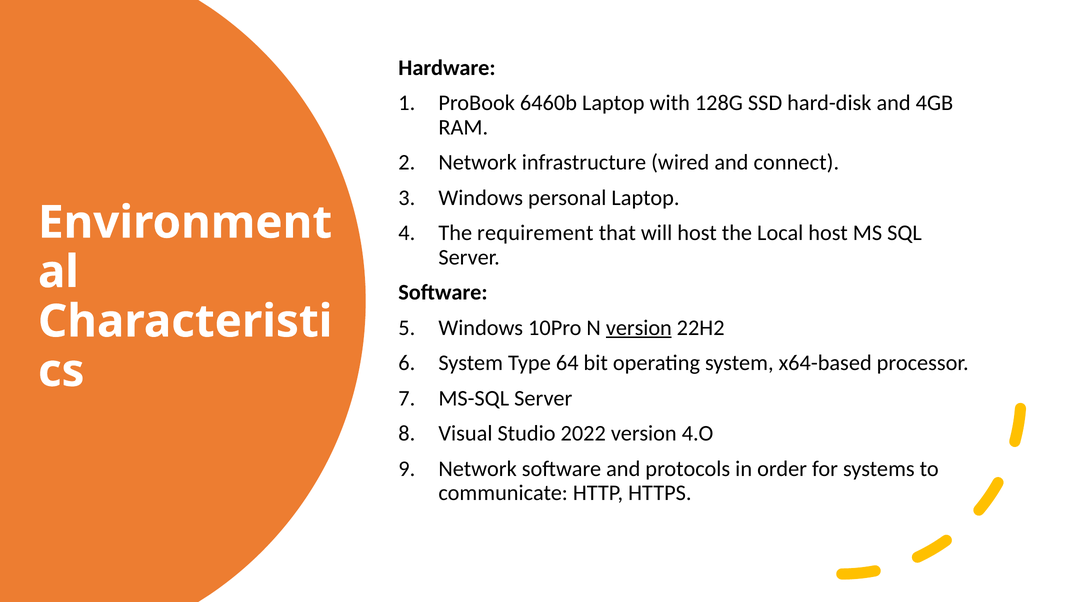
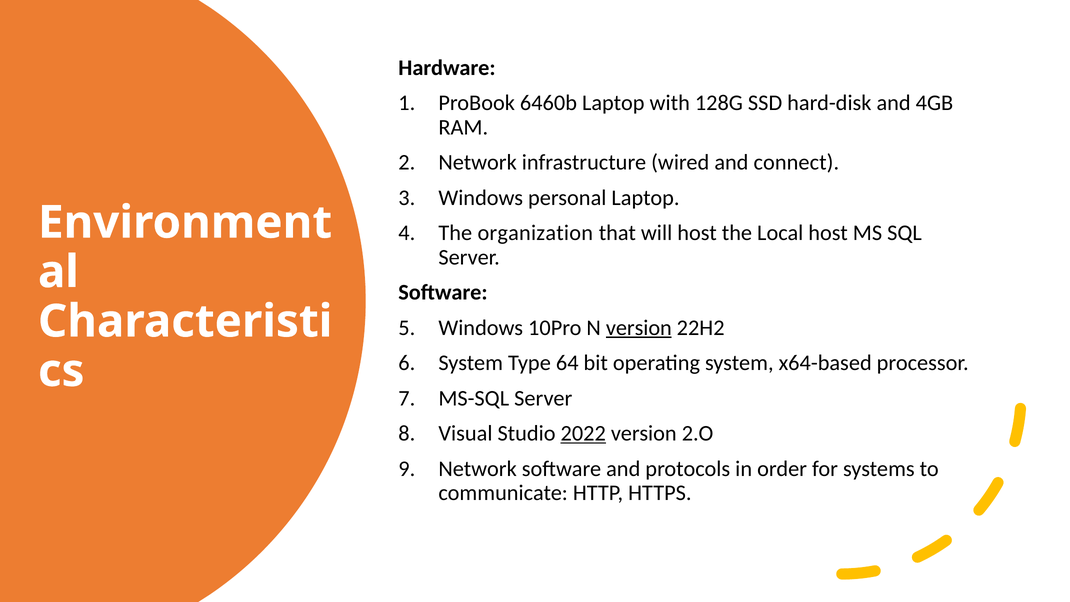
requirement: requirement -> organization (535, 233)
2022 underline: none -> present (583, 433)
4.O: 4.O -> 2.O (698, 433)
